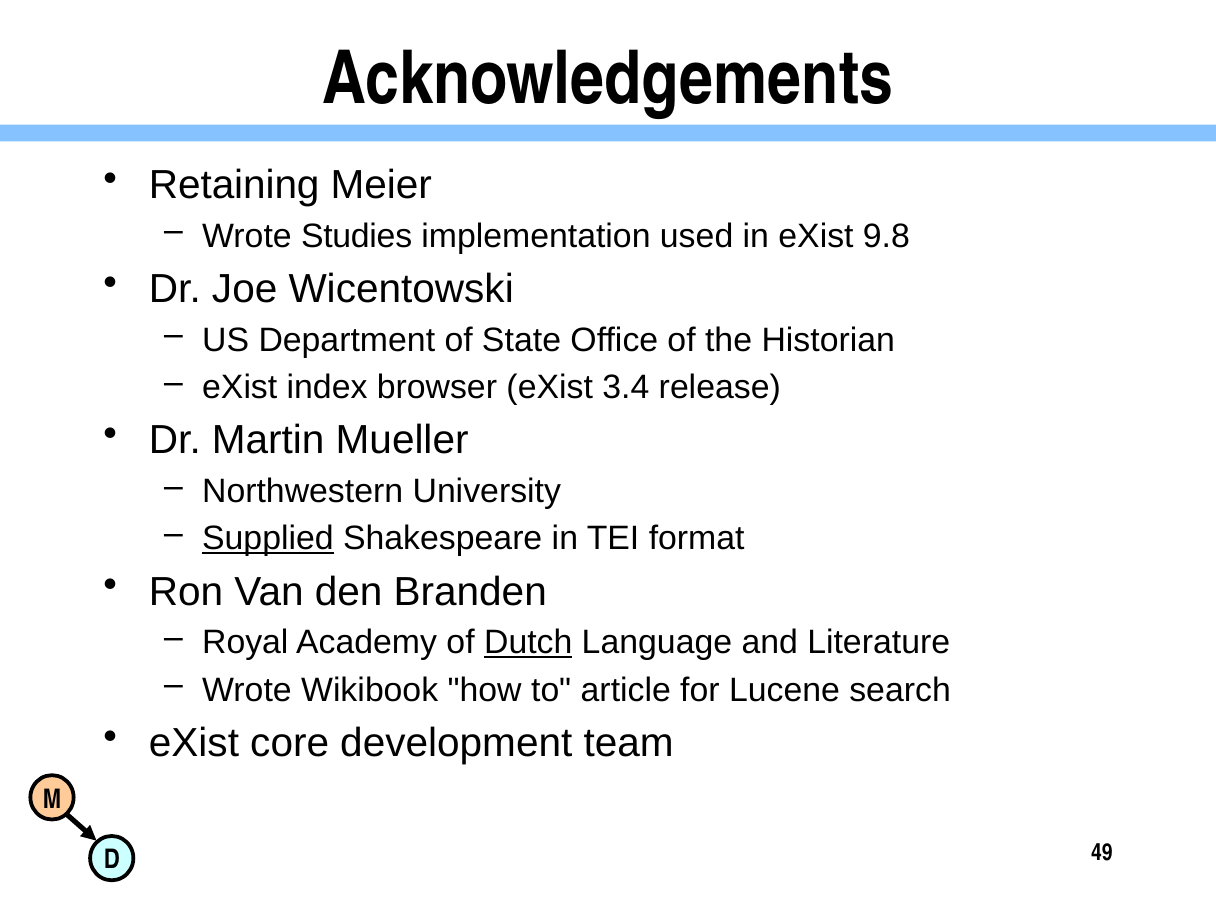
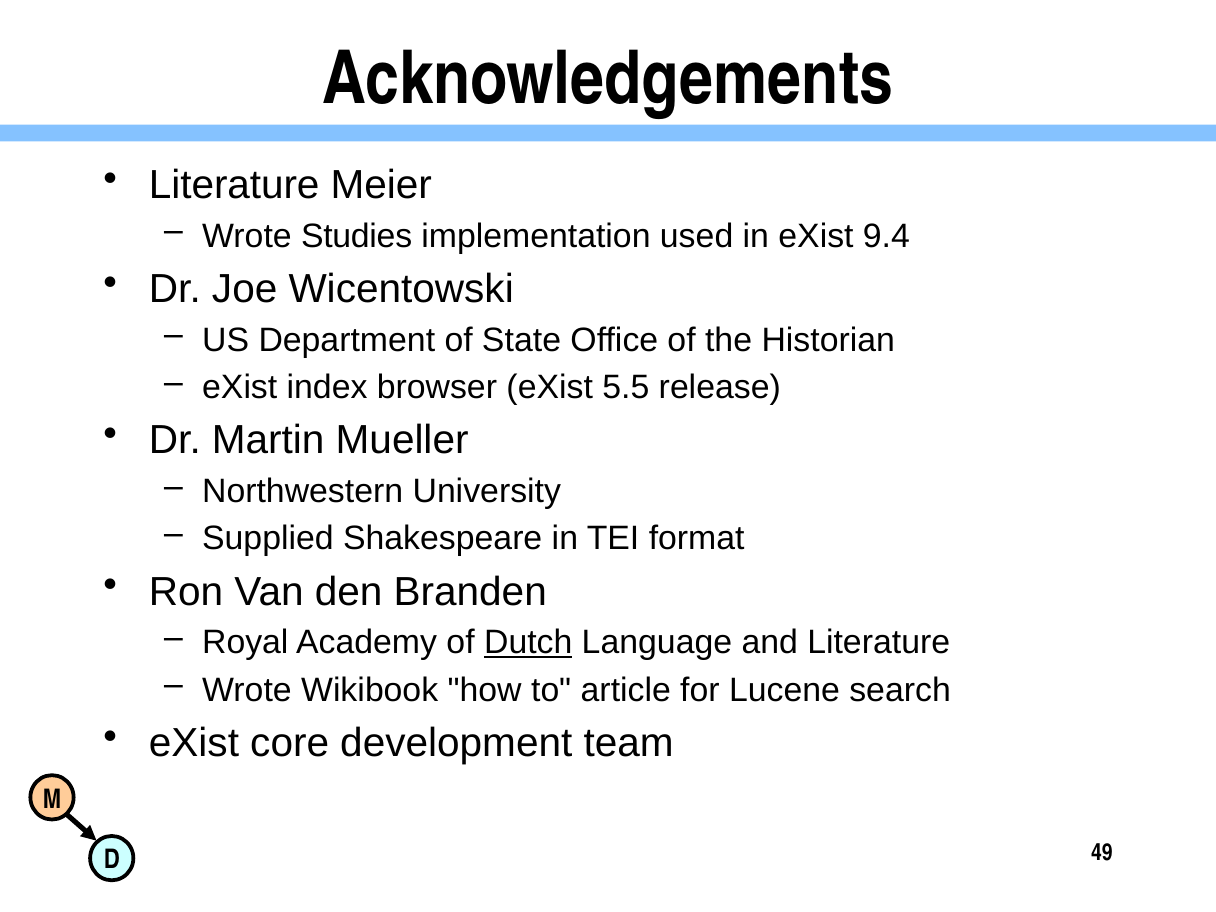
Retaining: Retaining -> Literature (234, 185)
9.8: 9.8 -> 9.4 (886, 236)
3.4: 3.4 -> 5.5 (626, 387)
Supplied underline: present -> none (268, 539)
